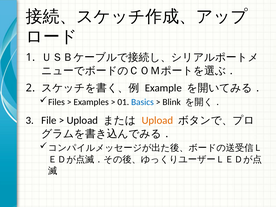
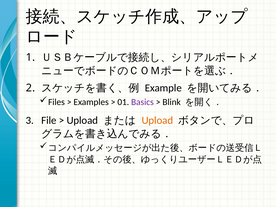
Basics colour: blue -> purple (142, 102)
